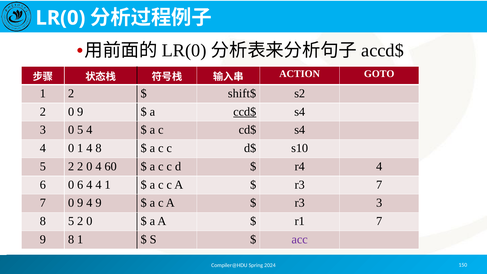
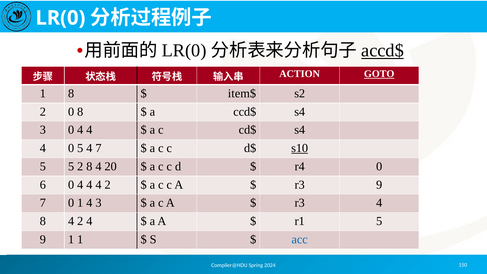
accd$ underline: none -> present (383, 51)
GOTO underline: none -> present (379, 74)
1 2: 2 -> 8 (71, 93)
shift$: shift$ -> item$ (242, 93)
2 0 9: 9 -> 8 (80, 112)
ccd$ underline: present -> none (245, 112)
3 0 5: 5 -> 4 (80, 130)
0 1: 1 -> 5 (80, 148)
4 8: 8 -> 7 (98, 148)
s10 underline: none -> present (300, 148)
2: 2 -> 5 (71, 166)
0: 0 -> 8 (89, 166)
60: 60 -> 20 (111, 166)
r4 4: 4 -> 0 (379, 166)
6 0 6: 6 -> 4 (80, 185)
4 4 1: 1 -> 2 (108, 185)
r3 7: 7 -> 9 (379, 185)
7 0 9: 9 -> 1 (80, 203)
4 9: 9 -> 3 (98, 203)
r3 3: 3 -> 4 (379, 203)
5: 5 -> 4 (71, 221)
0: 0 -> 4 (89, 221)
r1 7: 7 -> 5 (379, 221)
9 8: 8 -> 1 (71, 239)
acc colour: purple -> blue (300, 239)
